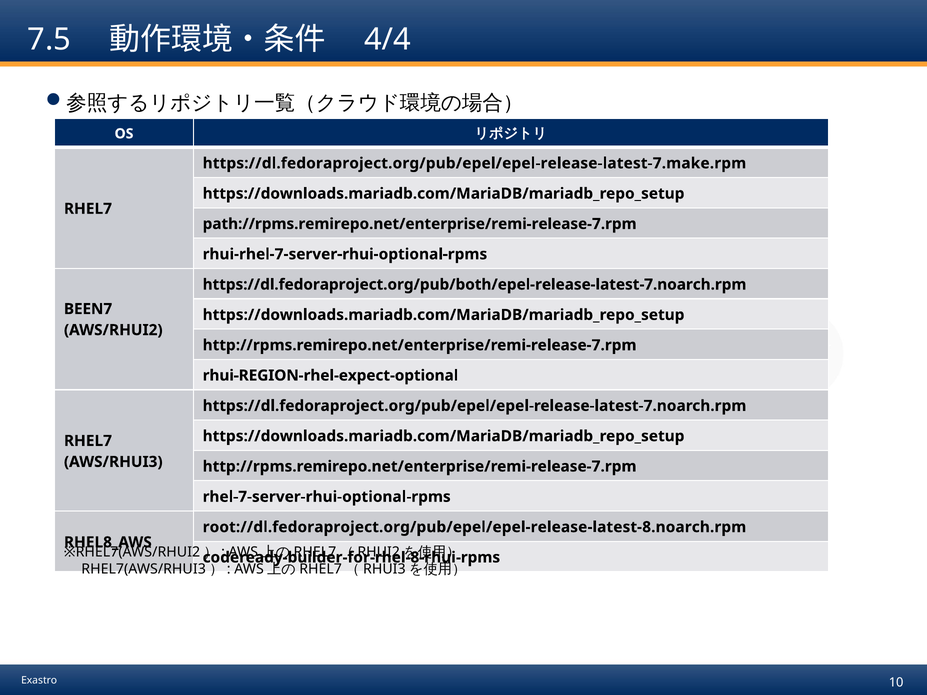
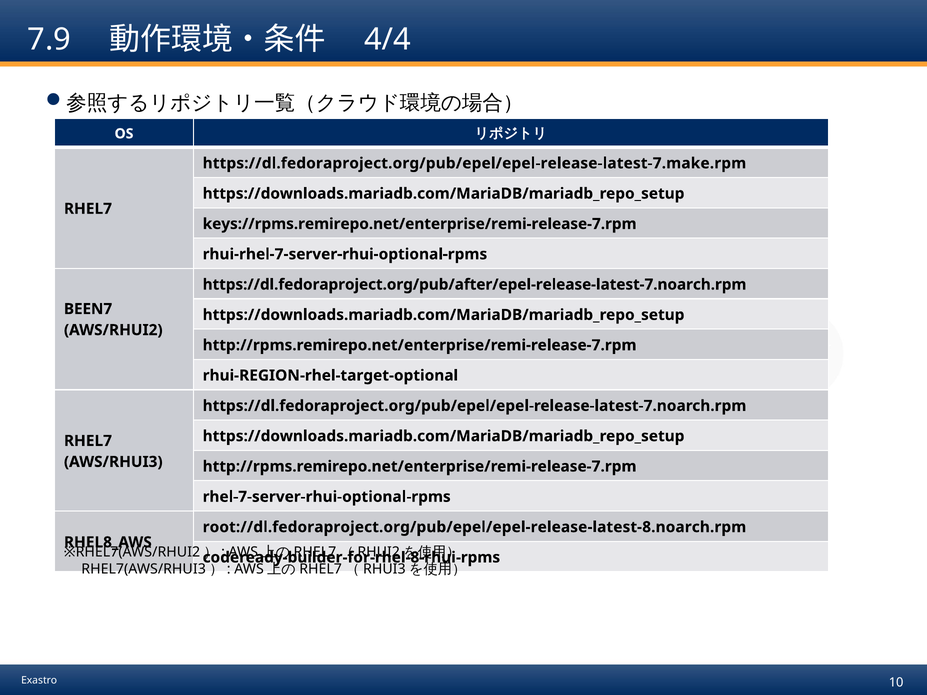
7.5: 7.5 -> 7.9 (49, 39)
path://rpms.remirepo.net/enterprise/remi-release-7.rpm: path://rpms.remirepo.net/enterprise/remi-release-7.rpm -> keys://rpms.remirepo.net/enterprise/remi-release-7.rpm (420, 224)
https://dl.fedoraproject.org/pub/both/epel-release-latest-7.noarch.rpm: https://dl.fedoraproject.org/pub/both/epel-release-latest-7.noarch.rpm -> https://dl.fedoraproject.org/pub/after/epel-release-latest-7.noarch.rpm (475, 285)
rhui-REGION-rhel-expect-optional: rhui-REGION-rhel-expect-optional -> rhui-REGION-rhel-target-optional (330, 376)
